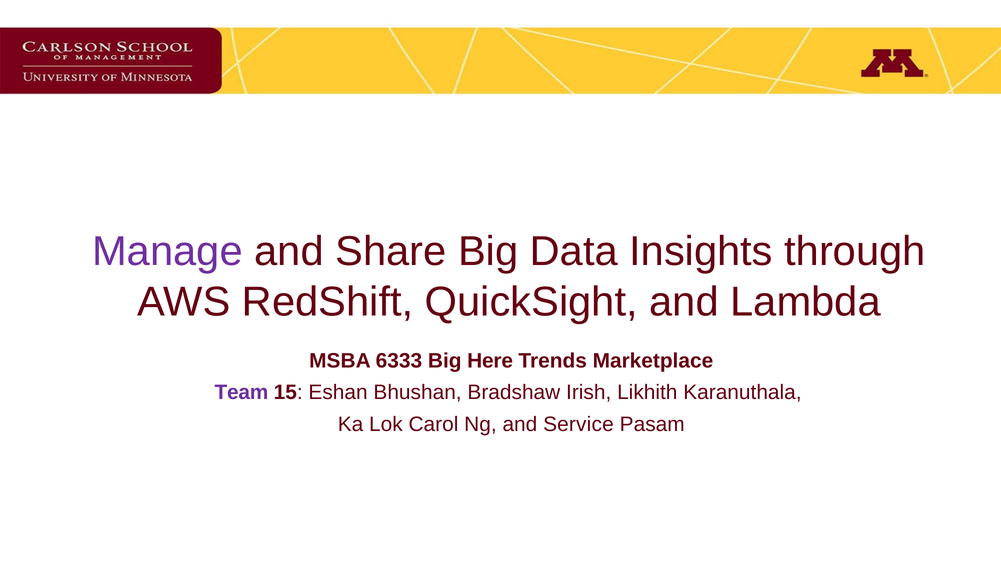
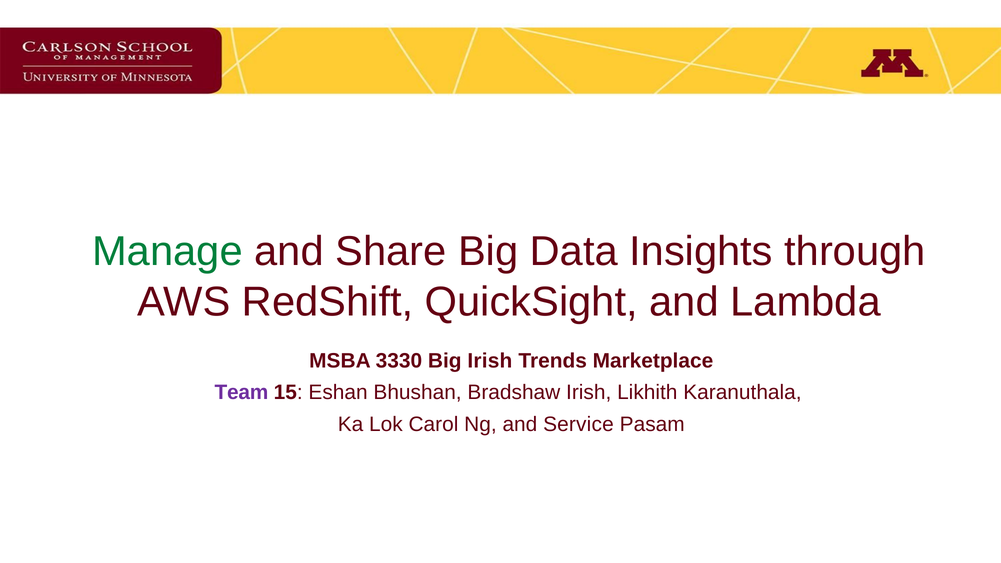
Manage colour: purple -> green (168, 252)
6333: 6333 -> 3330 (399, 361)
Big Here: Here -> Irish (490, 361)
